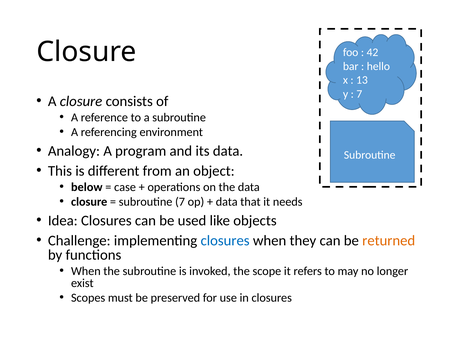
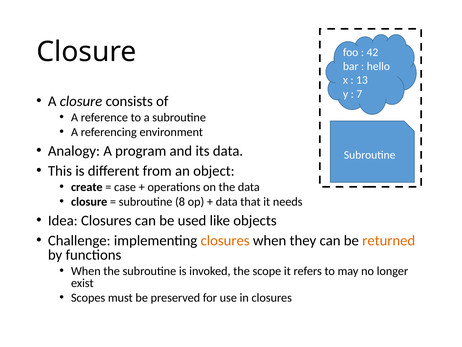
below: below -> create (87, 187)
subroutine 7: 7 -> 8 (180, 202)
closures colour: blue -> orange (225, 240)
